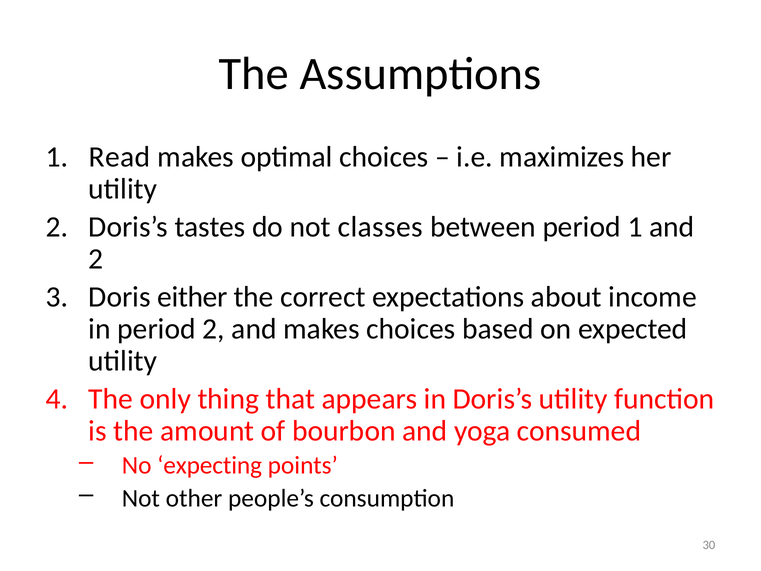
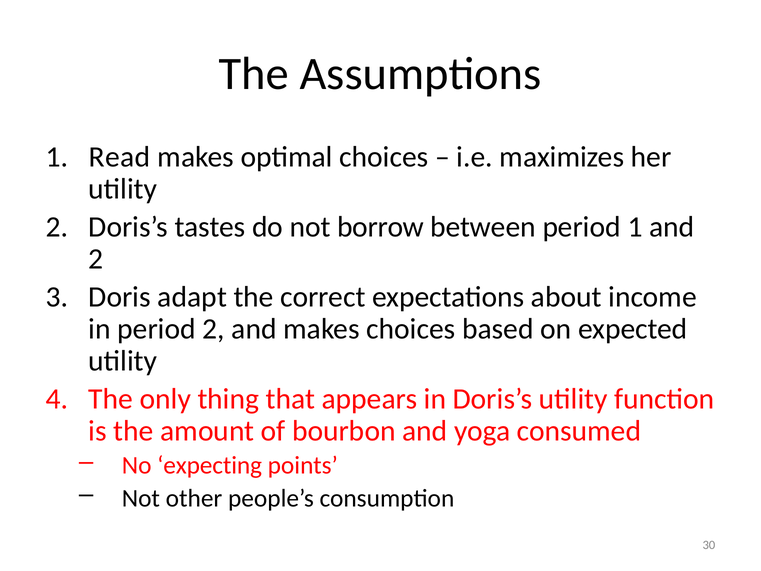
classes: classes -> borrow (381, 227)
either: either -> adapt (192, 297)
